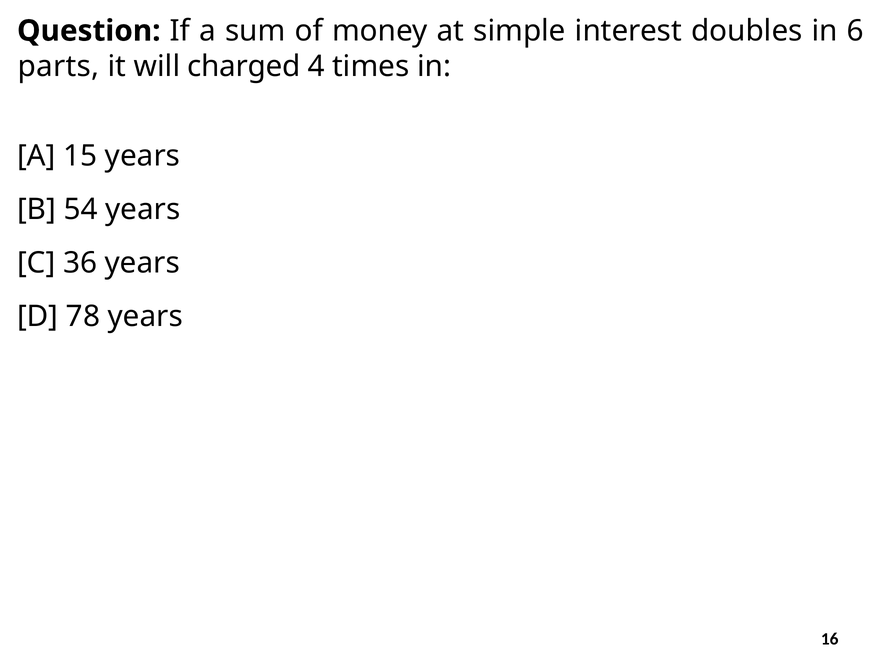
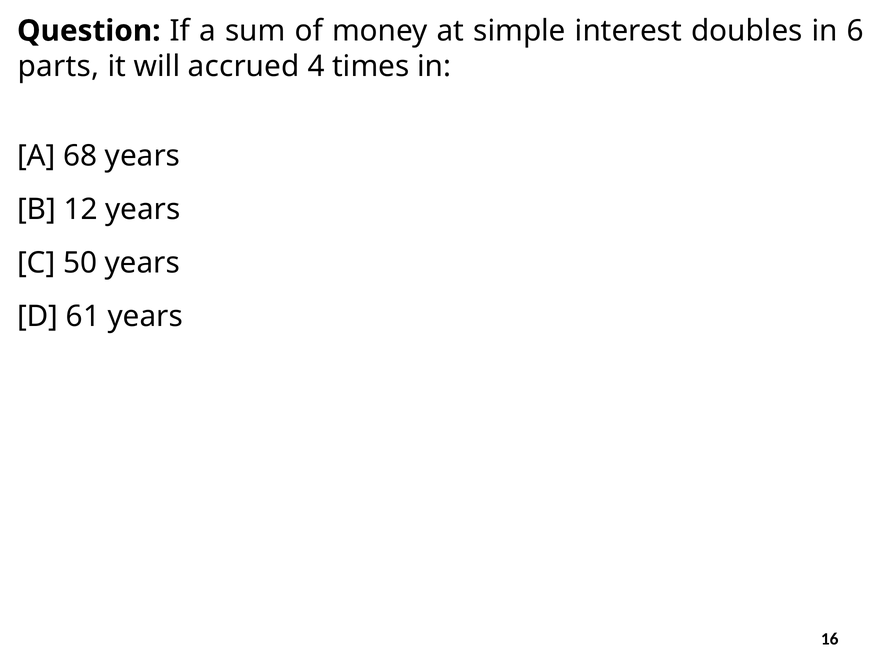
charged: charged -> accrued (244, 67)
15: 15 -> 68 (80, 156)
54: 54 -> 12 (81, 209)
36: 36 -> 50 (80, 263)
78: 78 -> 61 (83, 316)
